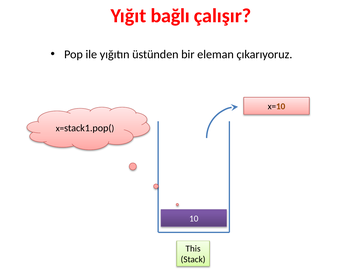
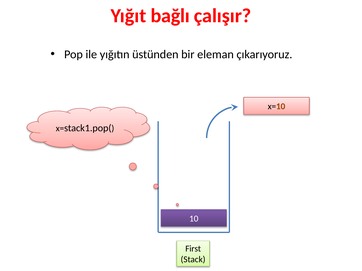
This: This -> First (193, 249)
